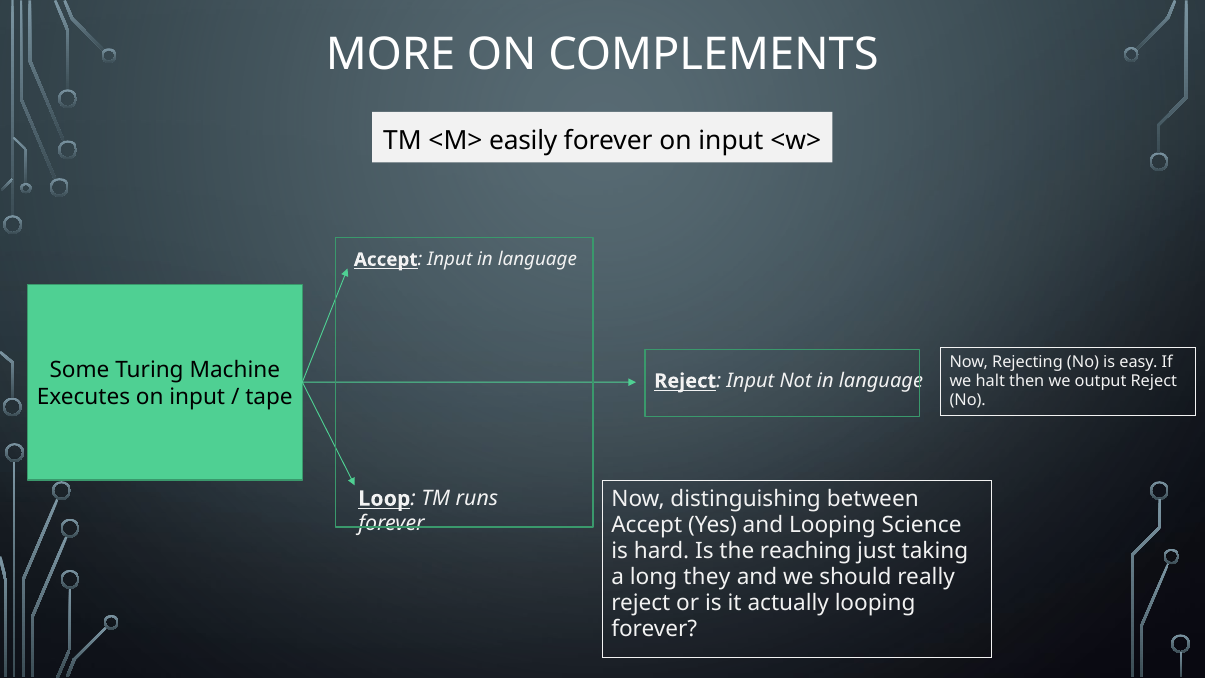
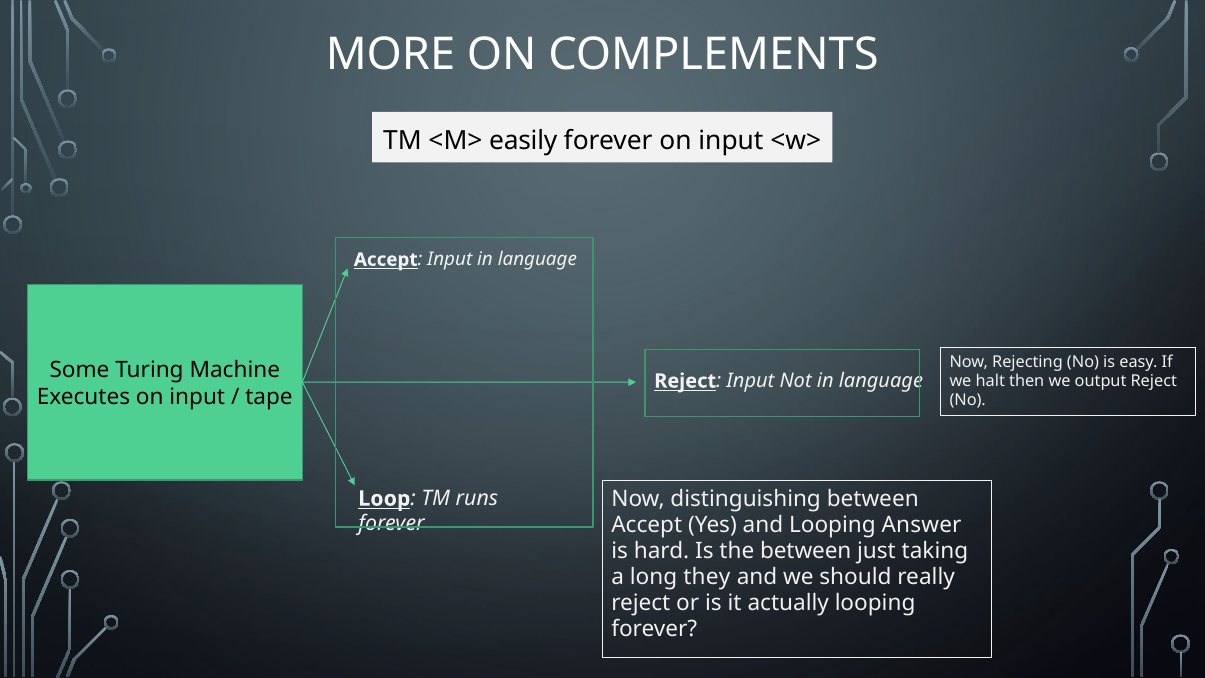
Science: Science -> Answer (922, 525)
the reaching: reaching -> between (806, 551)
